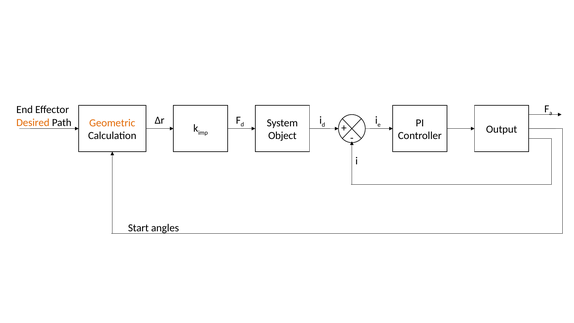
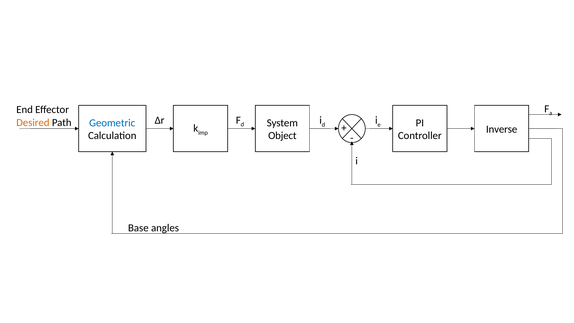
Geometric colour: orange -> blue (112, 123)
Output: Output -> Inverse (502, 129)
Start: Start -> Base (138, 228)
